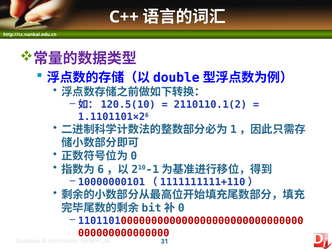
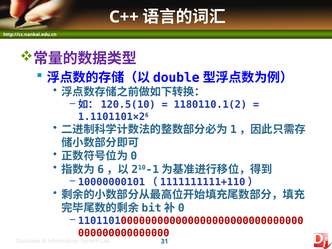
2110110.1(2: 2110110.1(2 -> 1180110.1(2 (210, 105)
